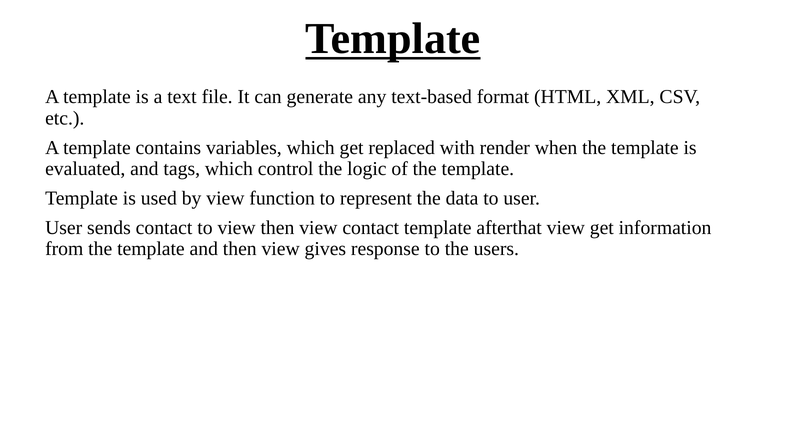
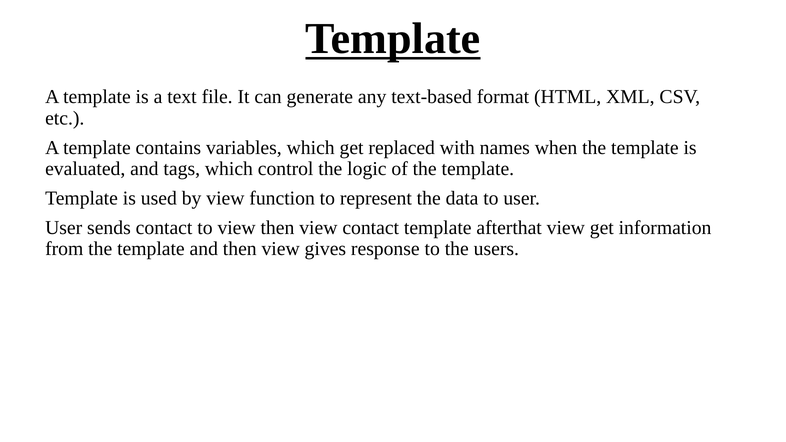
render: render -> names (505, 148)
